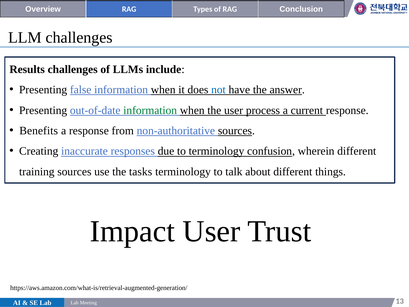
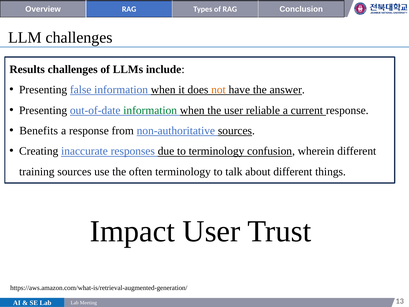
not colour: blue -> orange (218, 90)
process: process -> reliable (263, 110)
tasks: tasks -> often (141, 172)
